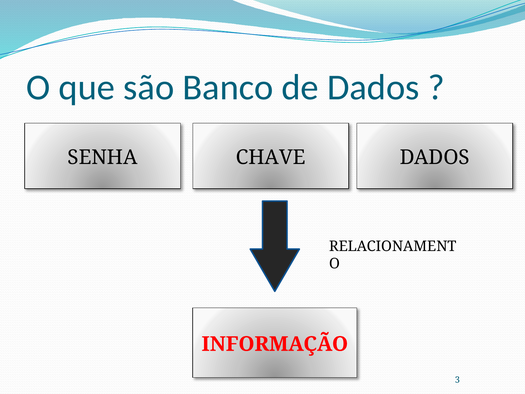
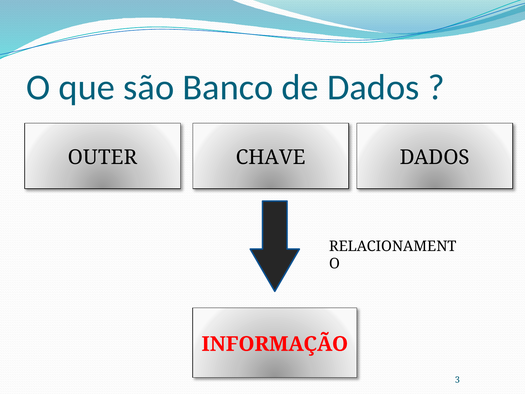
SENHA: SENHA -> OUTER (102, 157)
